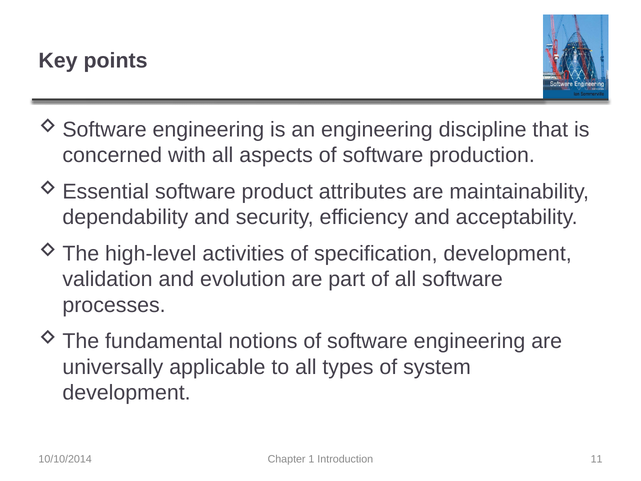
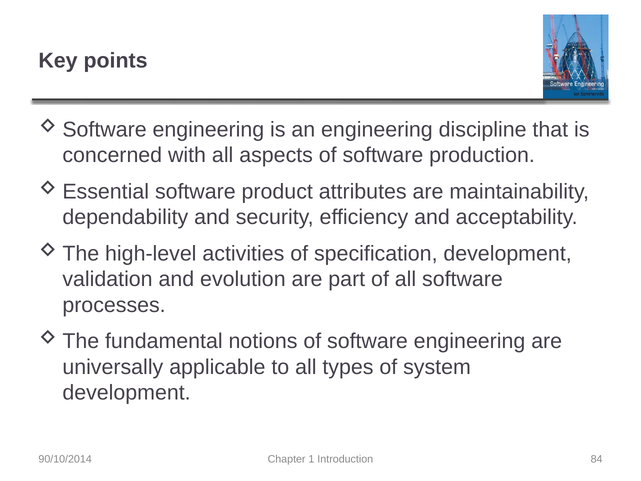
10/10/2014: 10/10/2014 -> 90/10/2014 (65, 459)
11: 11 -> 84 (597, 459)
